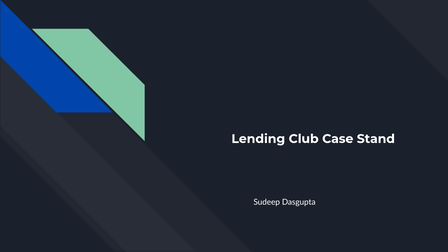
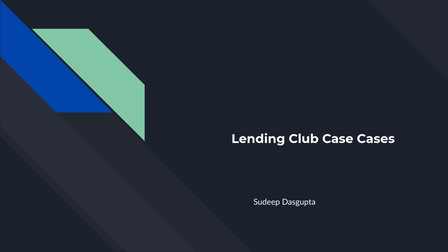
Stand: Stand -> Cases (376, 139)
